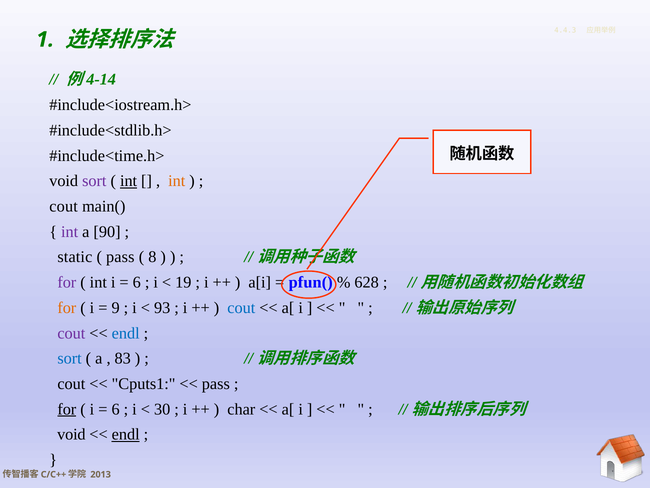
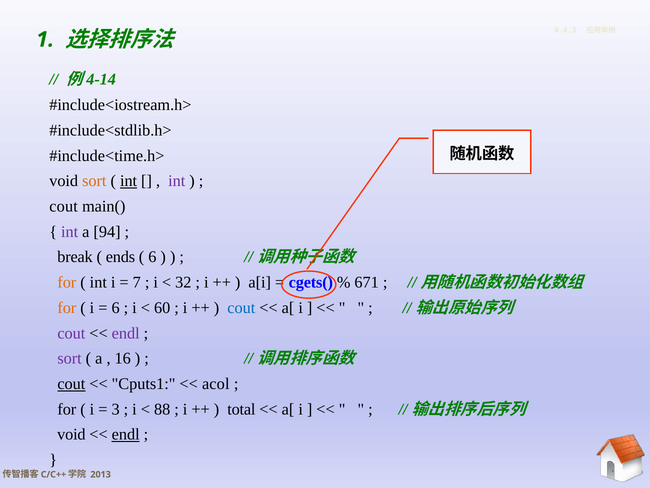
sort colour: purple -> orange (94, 181)
int colour: orange -> purple (177, 181)
90: 90 -> 94 (107, 231)
static: static -> break (75, 257)
pass: pass -> ends (120, 257)
8: 8 -> 6 (152, 257)
for colour: purple -> orange (67, 282)
6: 6 -> 7 (137, 282)
19: 19 -> 32 (183, 282)
pfun(: pfun( -> cgets( (311, 282)
628: 628 -> 671 (367, 282)
9: 9 -> 6 (116, 307)
93: 93 -> 60 (162, 307)
endl colour: blue -> purple (126, 333)
sort colour: blue -> purple (70, 358)
83: 83 -> 16 (123, 358)
cout underline: none -> present (71, 383)
pass: pass -> acol (216, 383)
for underline: present -> none (67, 409)
6: 6 -> 3 (116, 409)
30: 30 -> 88 (162, 409)
char: char -> total (241, 409)
